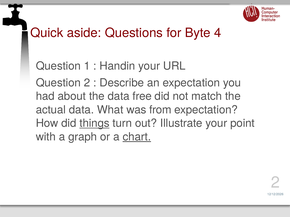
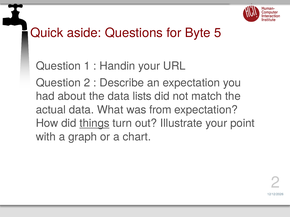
4: 4 -> 5 (218, 33)
free: free -> lists (142, 96)
chart underline: present -> none (137, 137)
